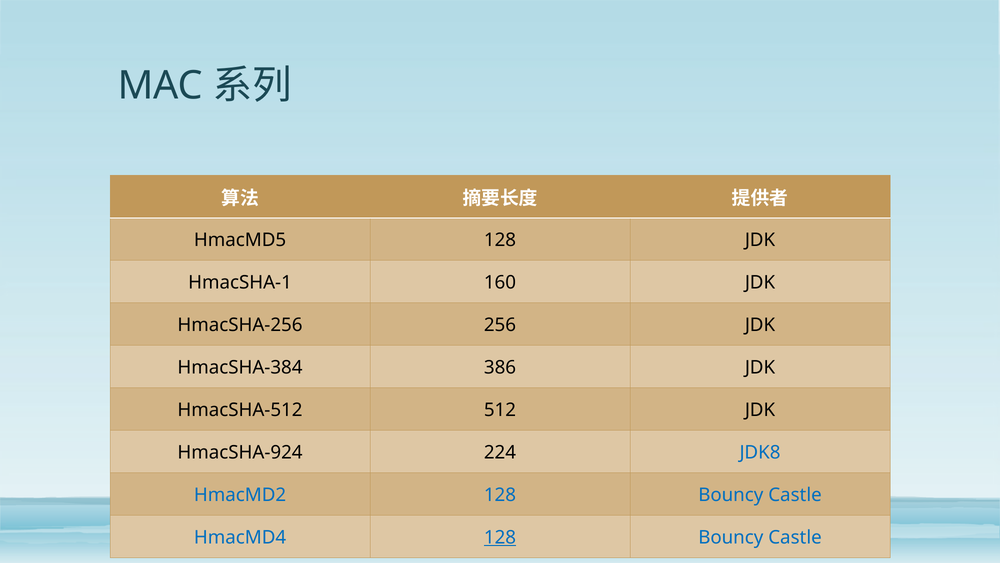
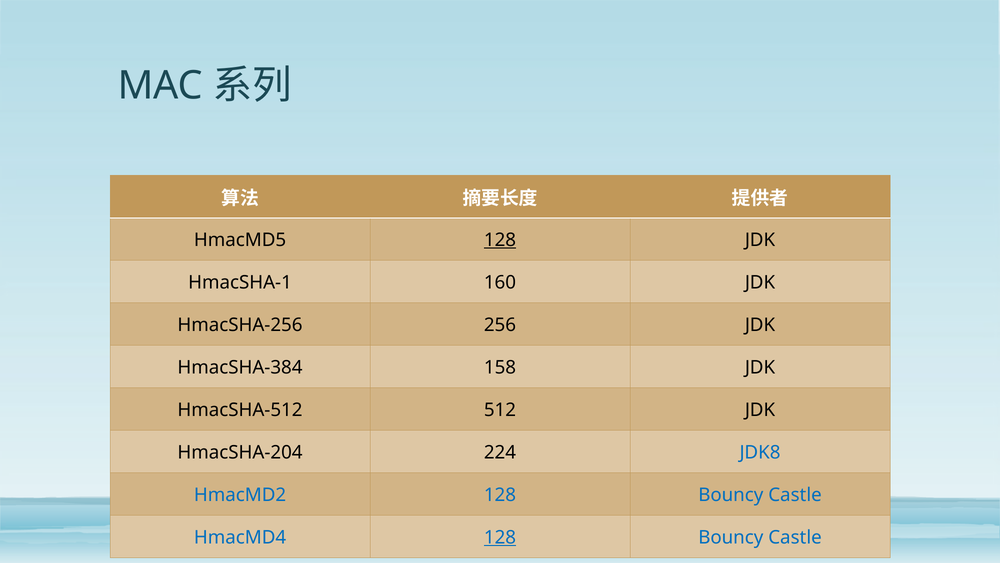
128 underline: none -> present (500, 240)
386: 386 -> 158 (500, 367)
HmacSHA-924: HmacSHA-924 -> HmacSHA-204 (240, 452)
